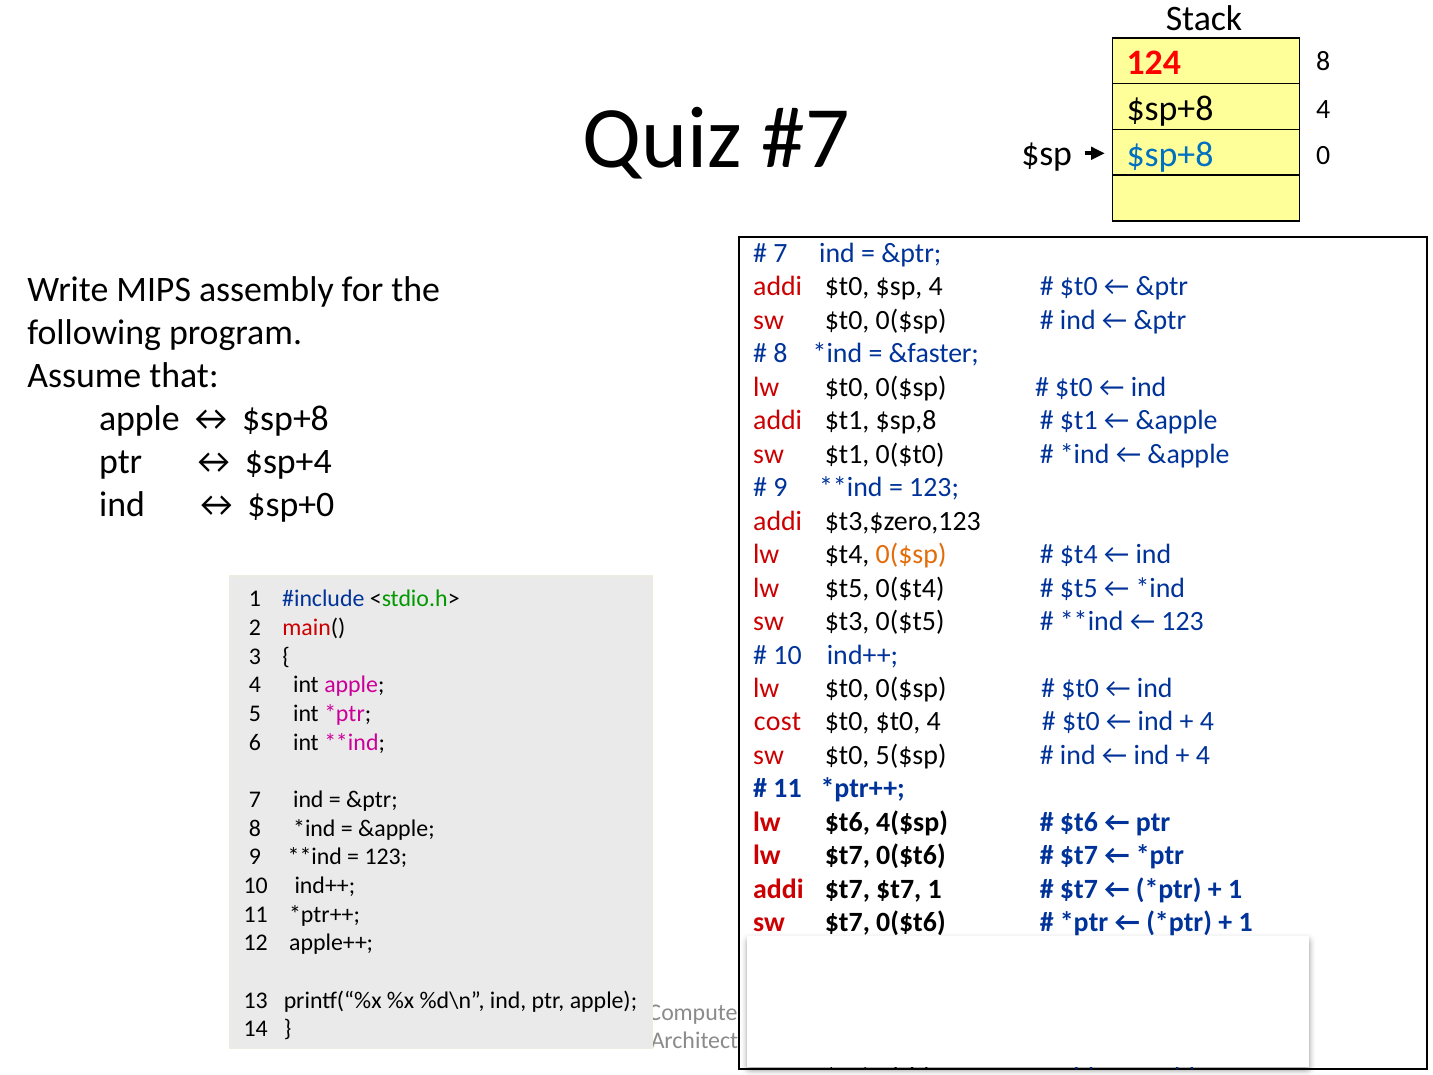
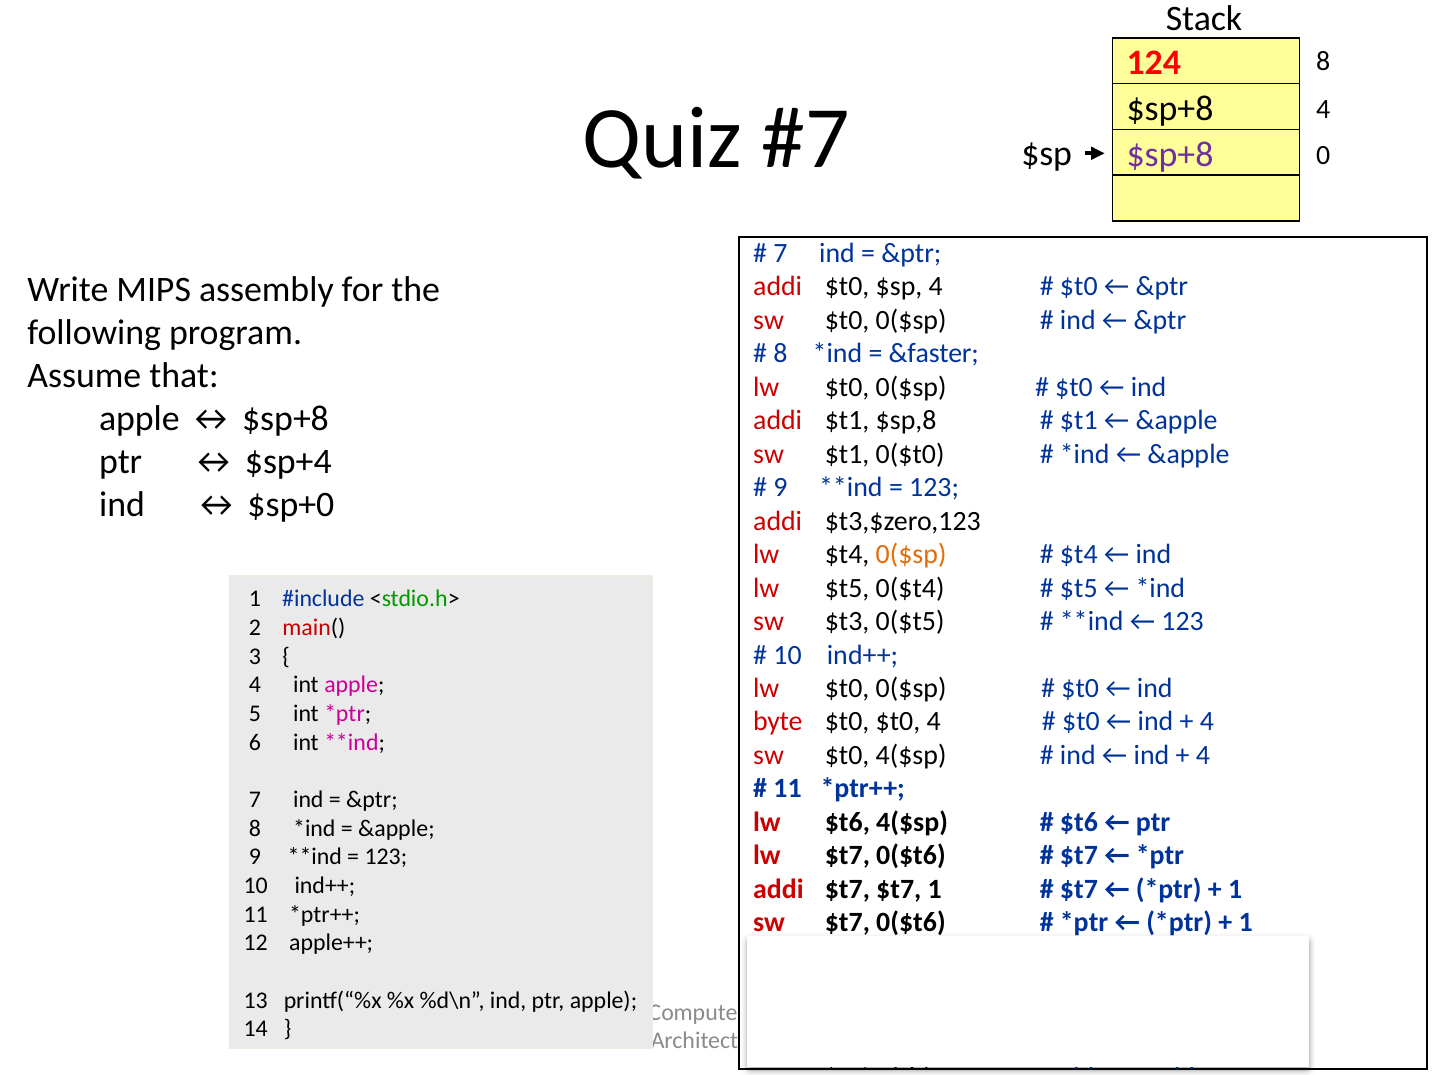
$sp+8 colour: blue -> purple (1170, 155)
cost: cost -> byte (778, 722)
$t0 5($sp: 5($sp -> 4($sp (911, 755)
